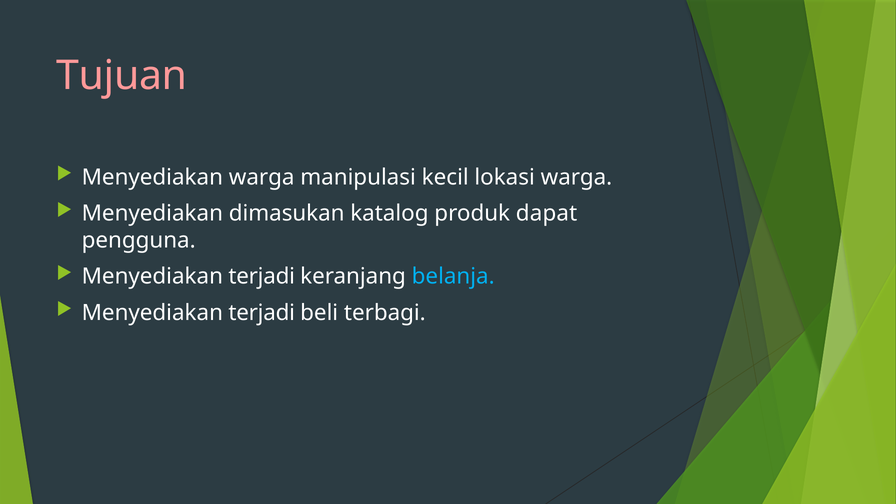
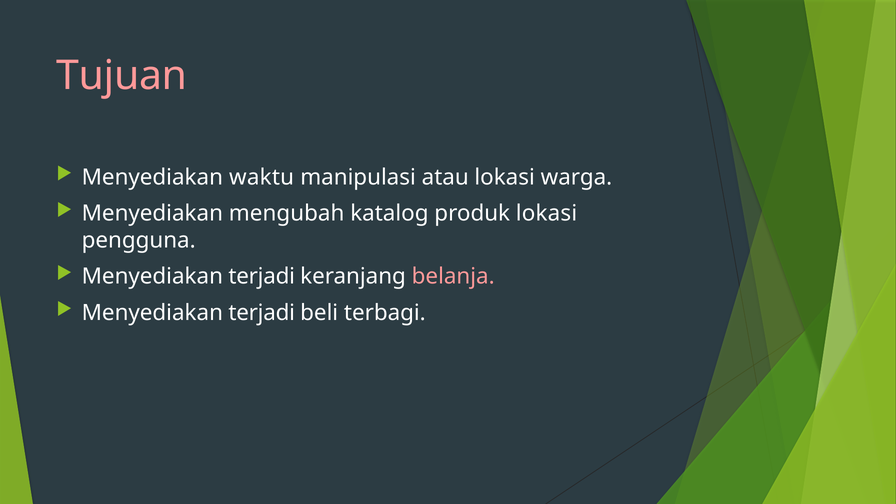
Menyediakan warga: warga -> waktu (262, 177)
kecil: kecil -> atau (445, 177)
dimasukan: dimasukan -> mengubah (287, 213)
produk dapat: dapat -> lokasi (547, 213)
belanja colour: light blue -> pink (453, 276)
